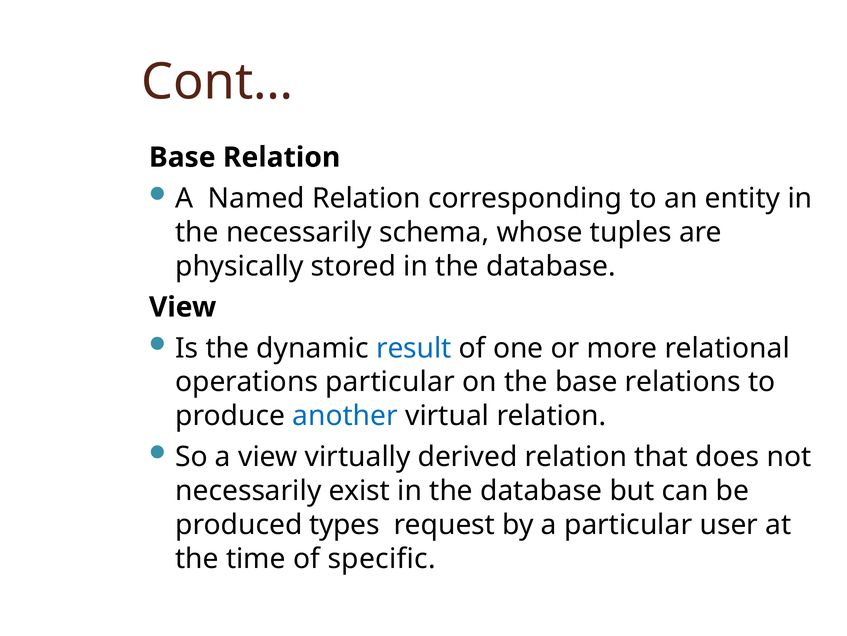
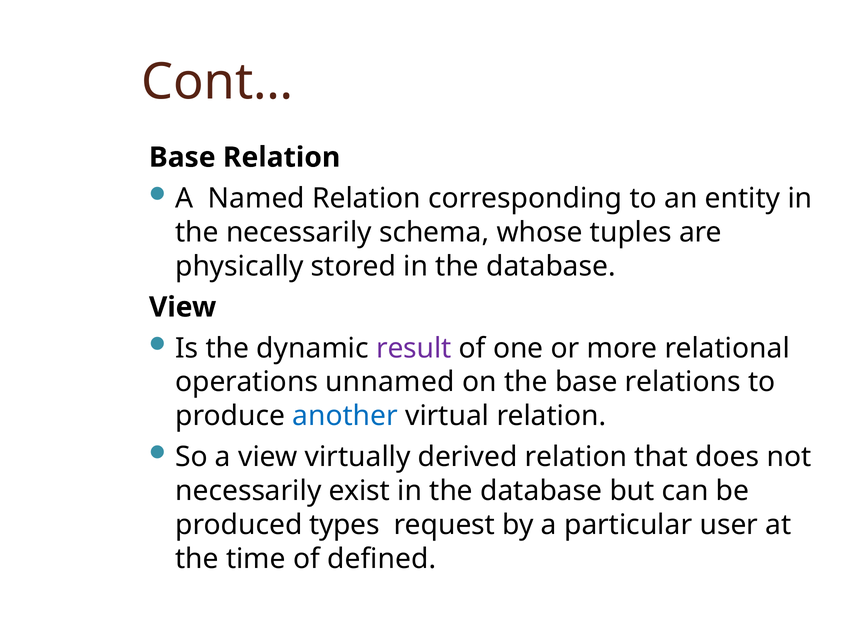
result colour: blue -> purple (414, 348)
operations particular: particular -> unnamed (390, 382)
specific: specific -> defined (382, 558)
